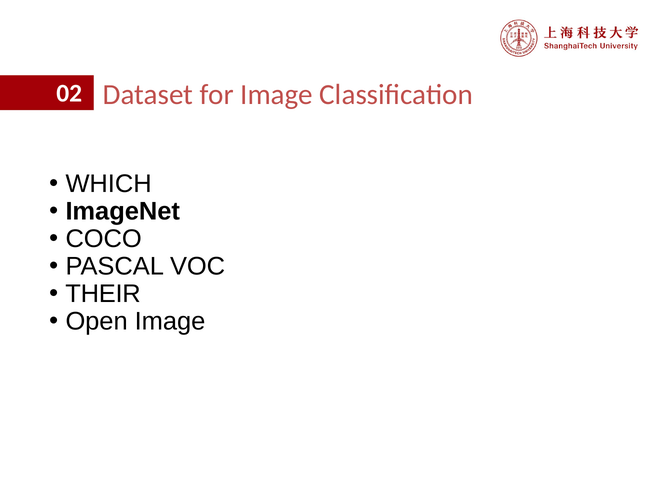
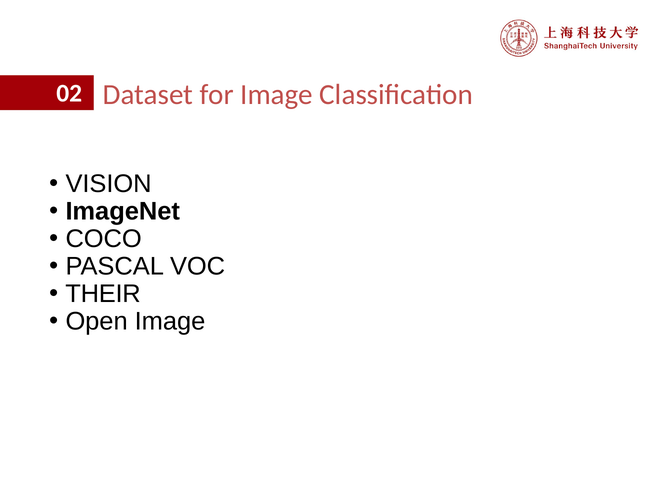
WHICH: WHICH -> VISION (109, 184)
